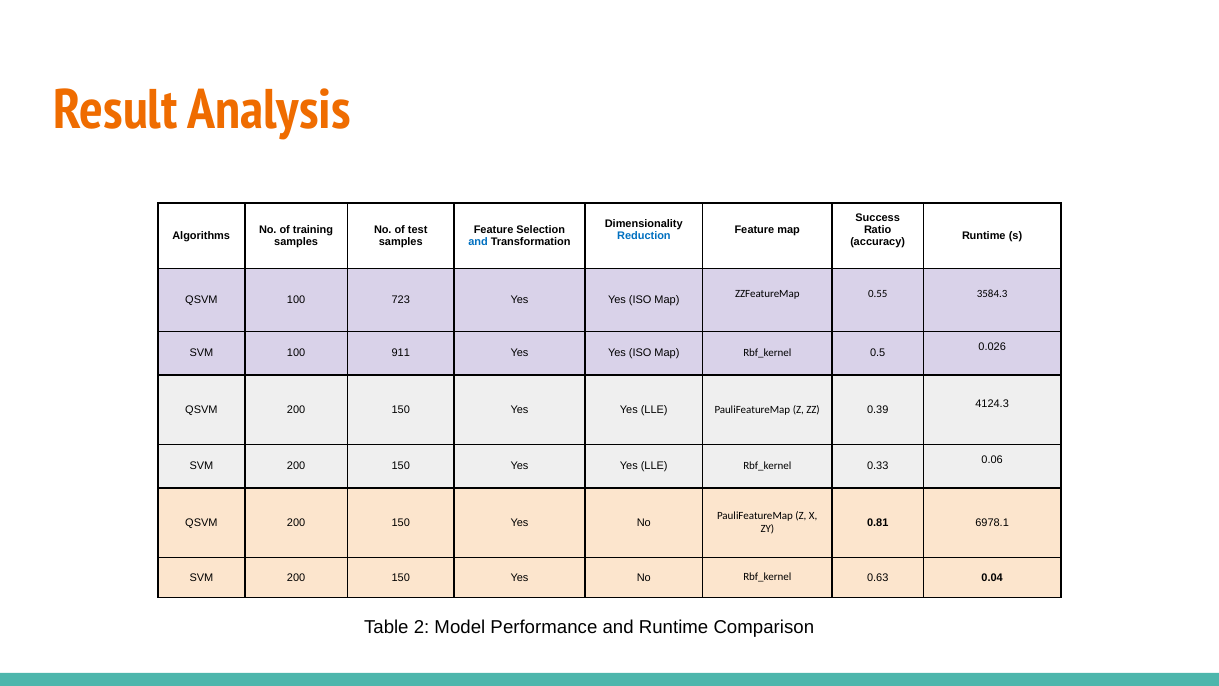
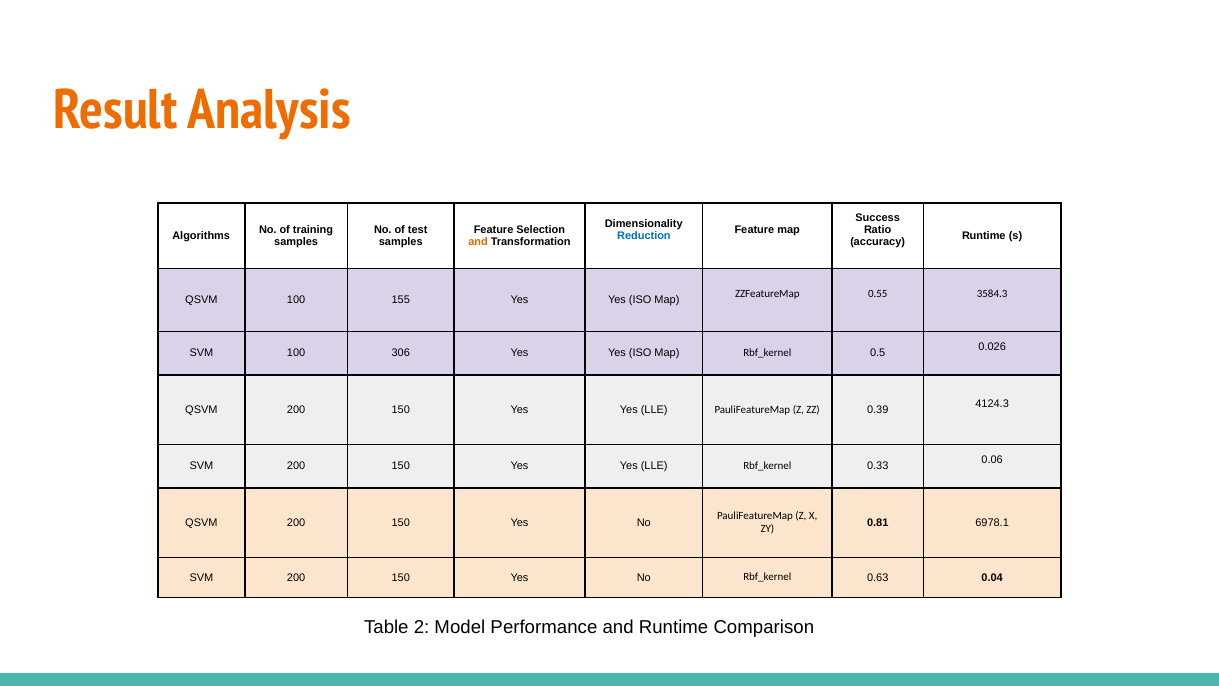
and colour: blue -> orange (478, 242)
723: 723 -> 155 (401, 300)
911: 911 -> 306 (401, 353)
